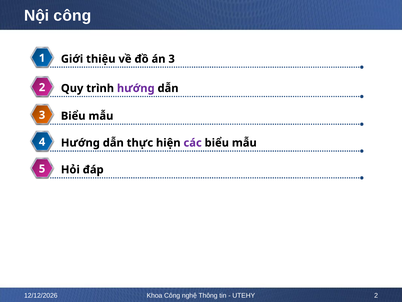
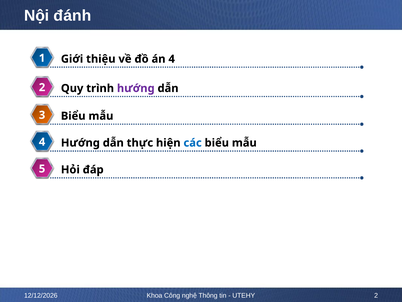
Nội công: công -> đánh (73, 16)
án 3: 3 -> 4 (172, 59)
các colour: purple -> blue (193, 143)
